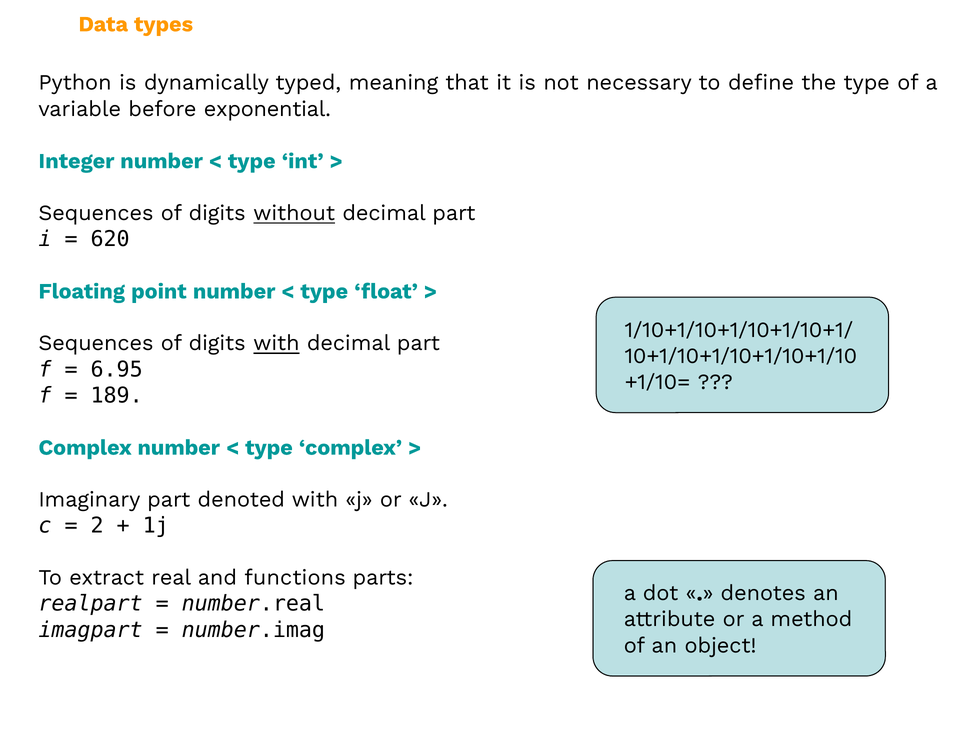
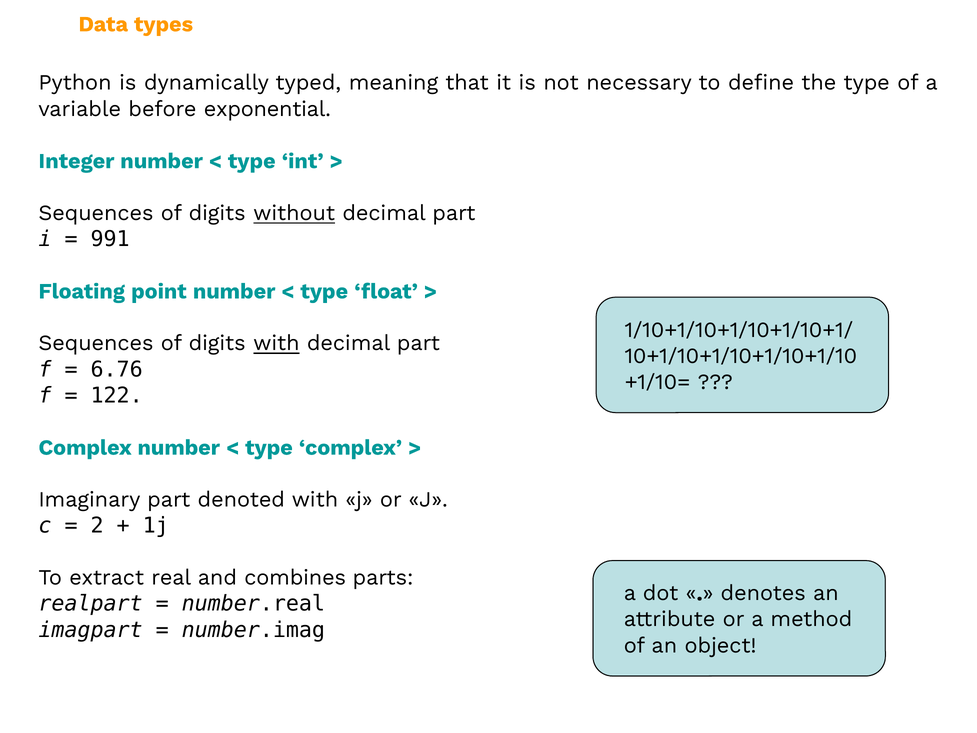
620: 620 -> 991 (110, 239)
6.95: 6.95 -> 6.76 (117, 369)
189: 189 -> 122 (117, 395)
functions: functions -> combines (295, 578)
